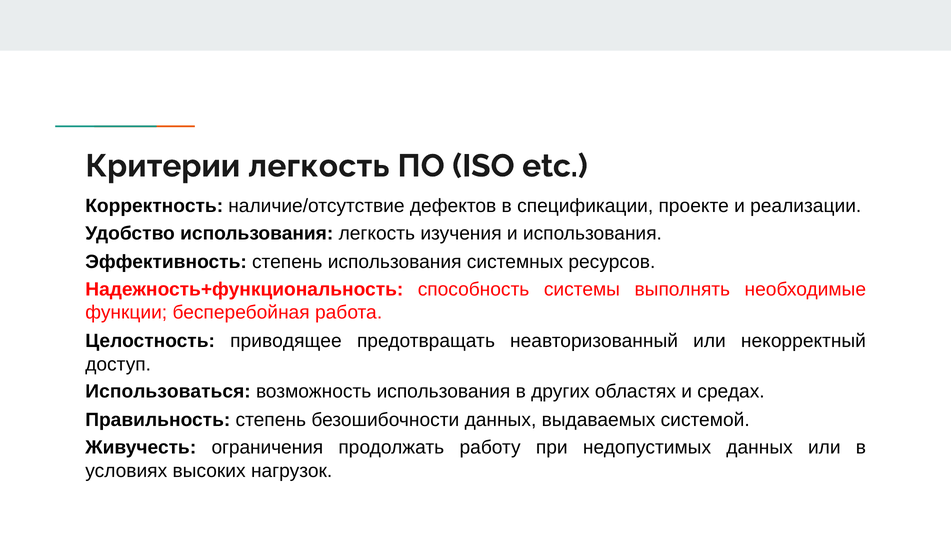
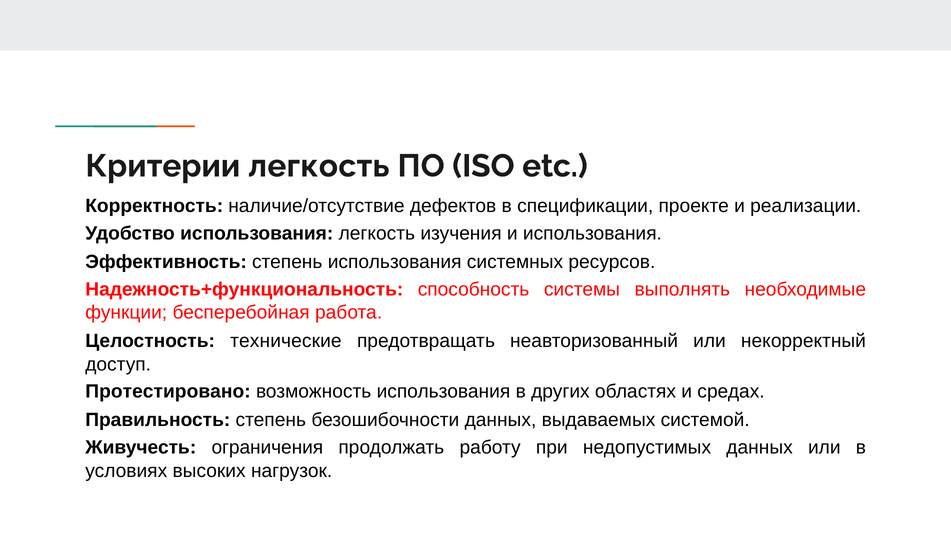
приводящее: приводящее -> технические (286, 341)
Использоваться: Использоваться -> Протестировано (168, 392)
